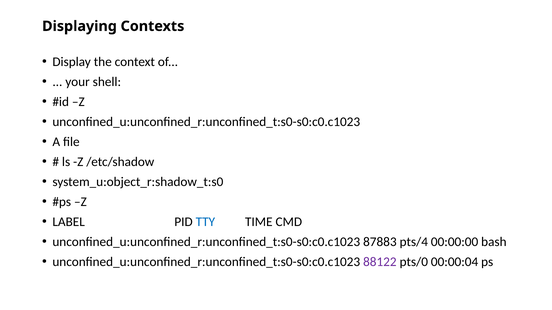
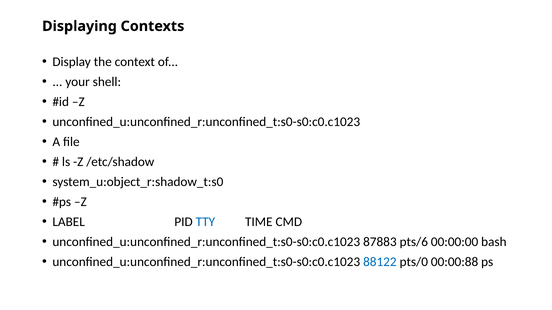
pts/4: pts/4 -> pts/6 (414, 242)
88122 colour: purple -> blue (380, 262)
00:00:04: 00:00:04 -> 00:00:88 (455, 262)
